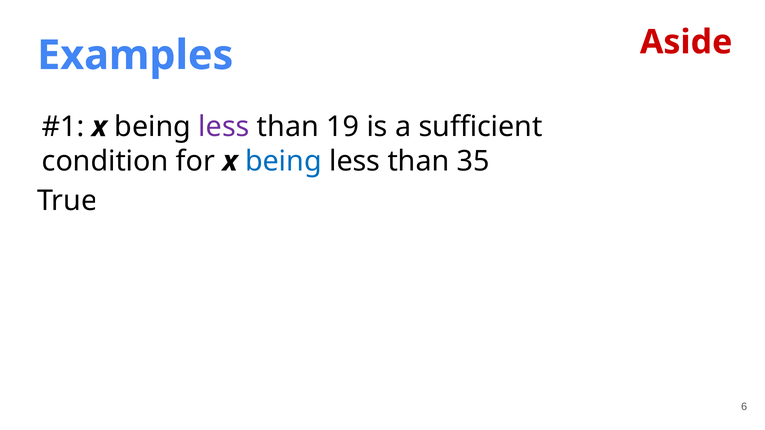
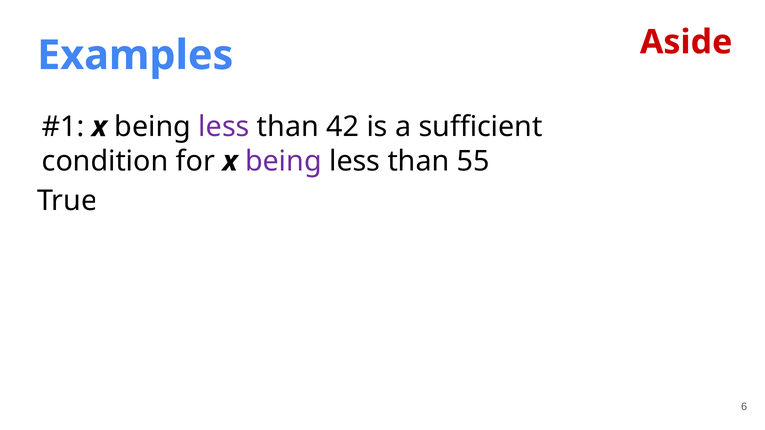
19: 19 -> 42 (343, 127)
being colour: blue -> purple (283, 161)
35: 35 -> 55 (473, 161)
